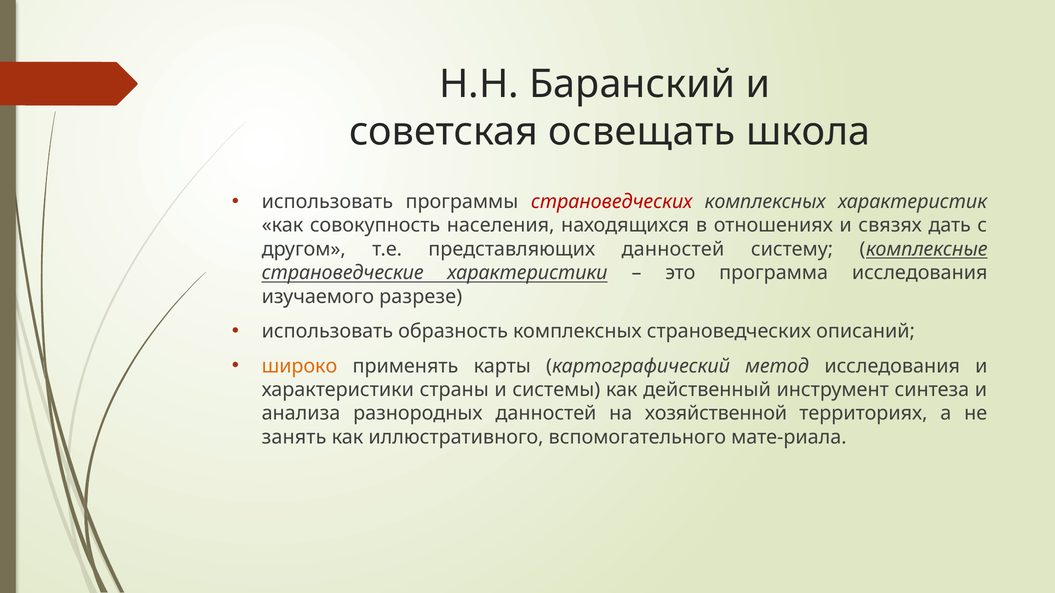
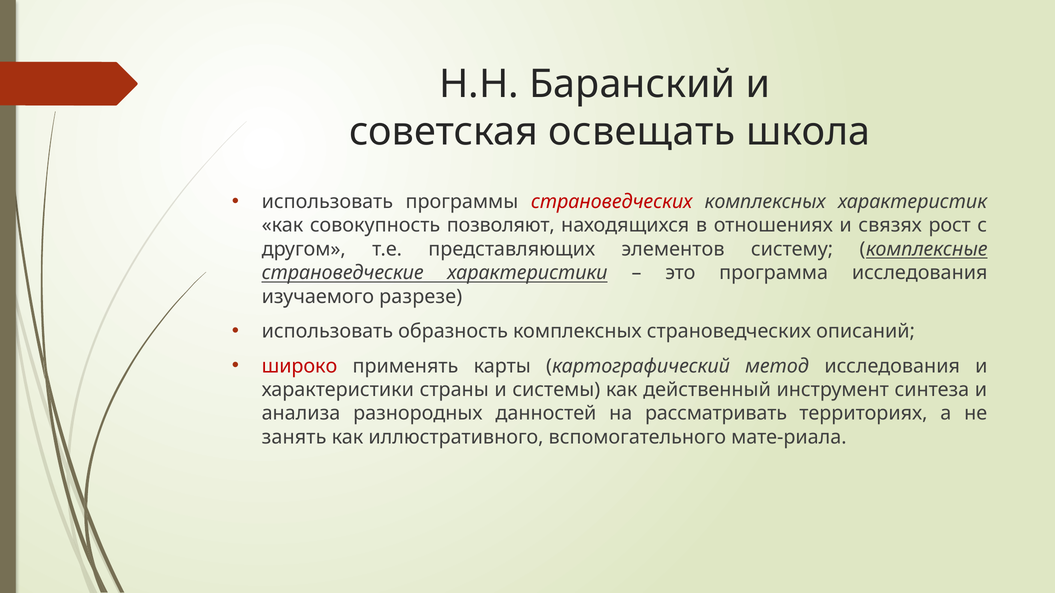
населения: населения -> позволяют (501, 226)
дать: дать -> рост (950, 226)
представляющих данностей: данностей -> элементов (673, 249)
широко colour: orange -> red (299, 366)
хозяйственной: хозяйственной -> рассматривать (716, 414)
